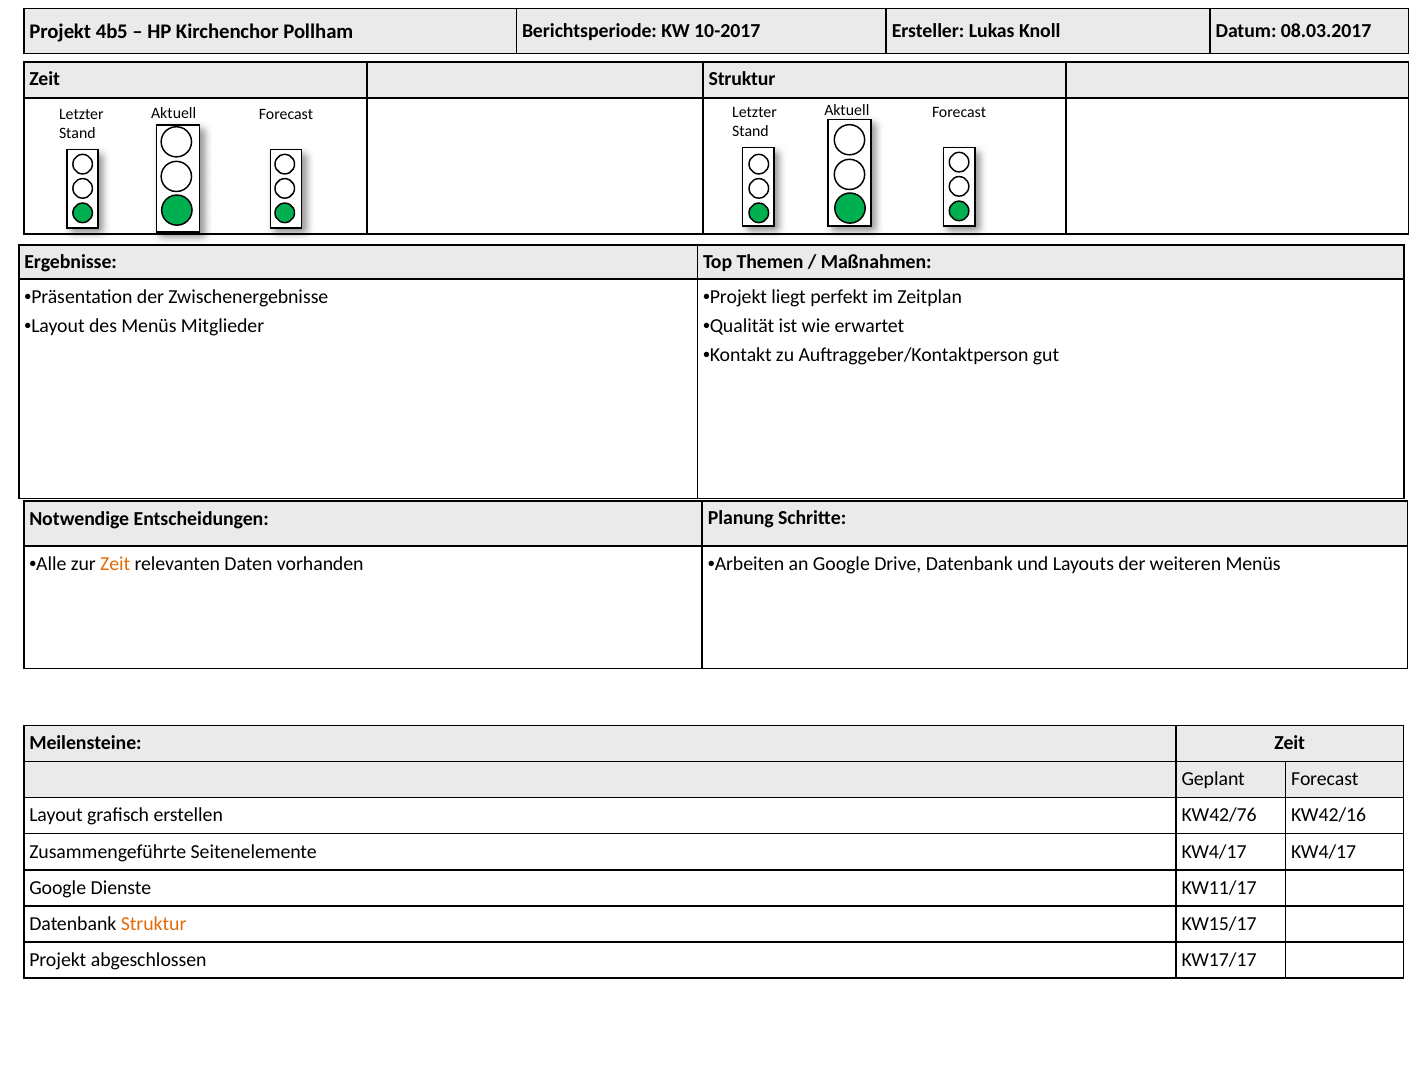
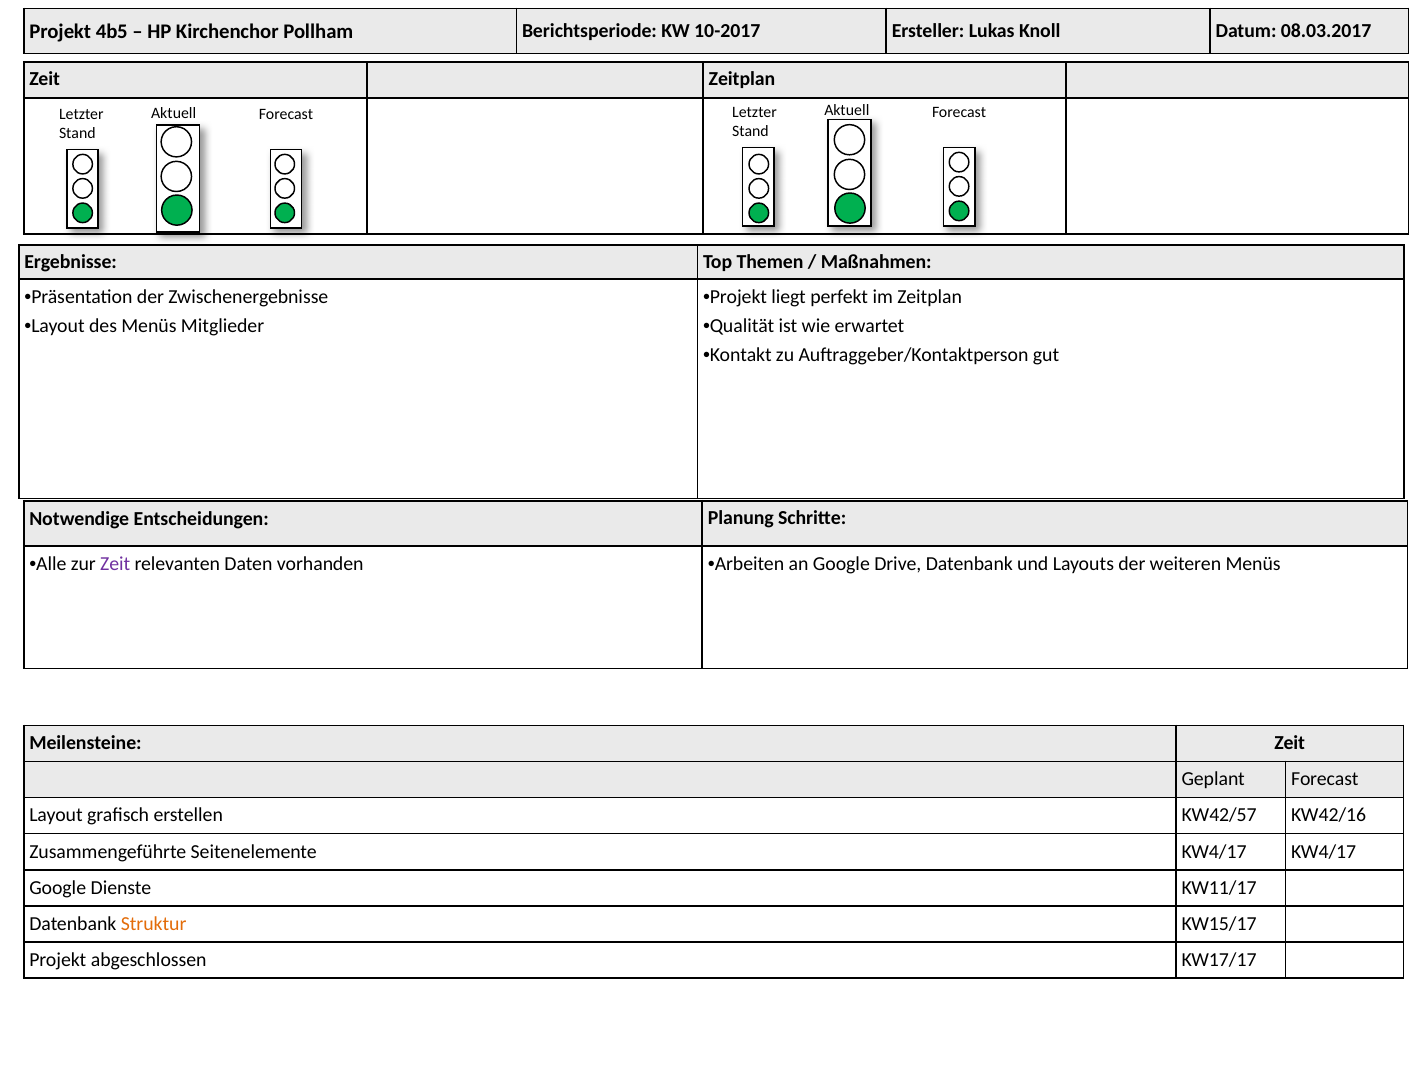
Zeit Struktur: Struktur -> Zeitplan (742, 79)
Zeit colour: orange -> purple (115, 564)
KW42/76: KW42/76 -> KW42/57 (1219, 816)
